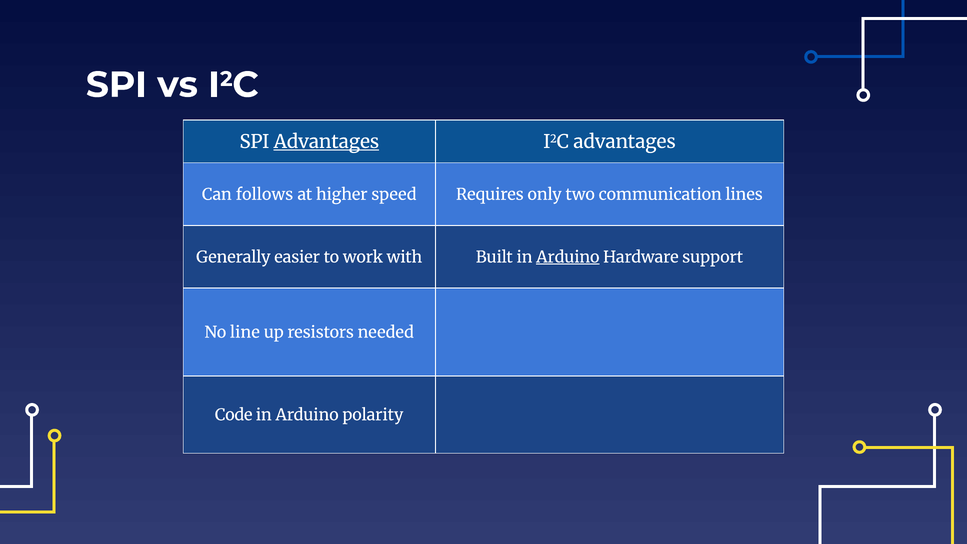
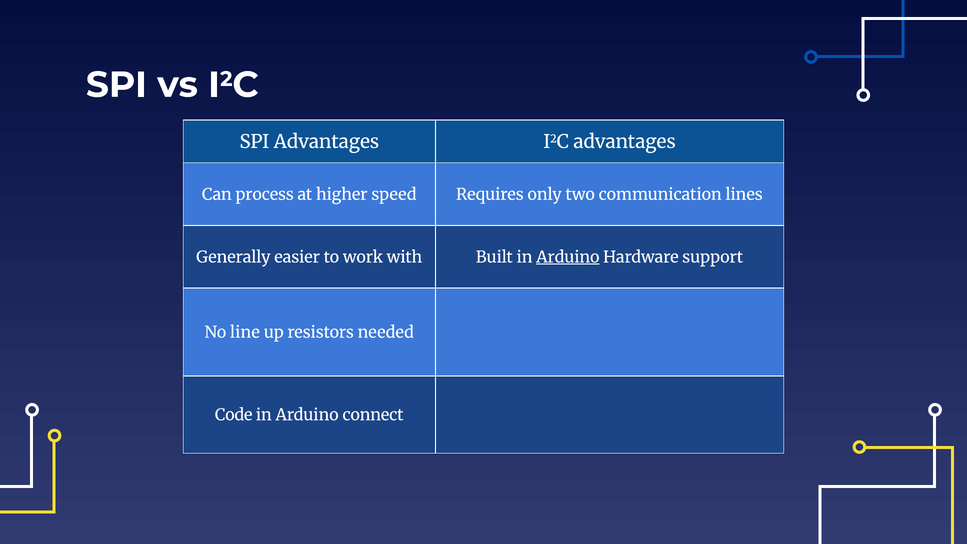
Advantages underline: present -> none (326, 142)
follows: follows -> process (265, 195)
polarity: polarity -> connect (373, 415)
